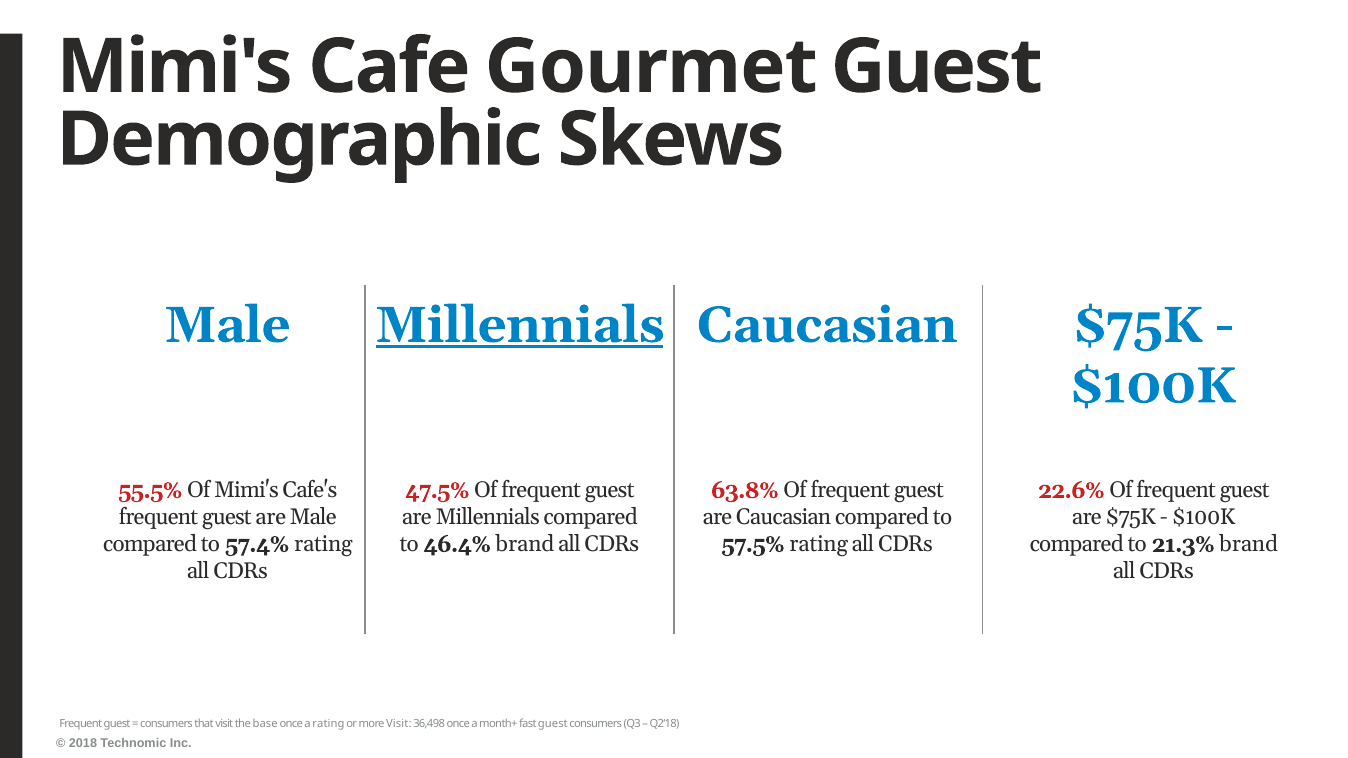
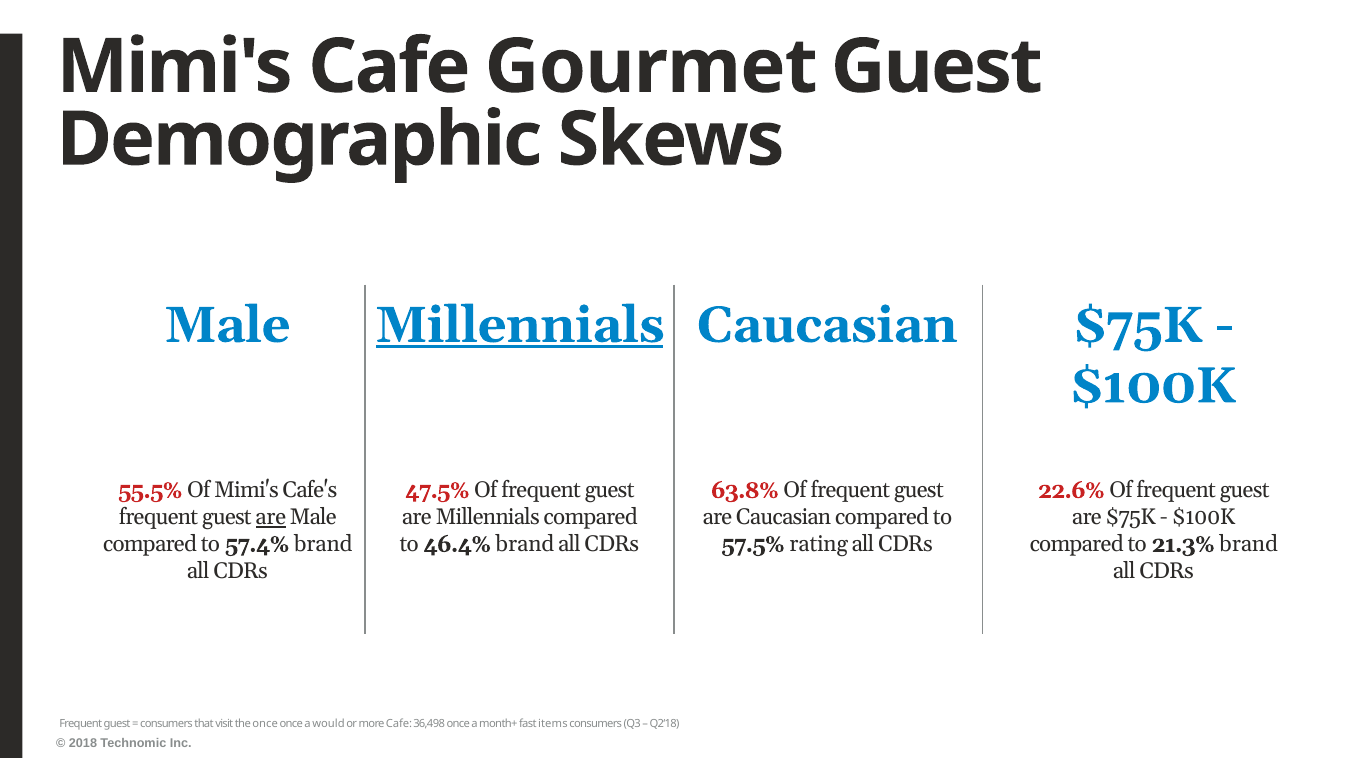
are underline: none -> present (271, 518)
57.4% rating: rating -> brand (323, 545)
the base: base -> once (265, 724)
a rating: rating -> would (329, 724)
more Visit: Visit -> Cafe (399, 724)
fast guest: guest -> items (553, 724)
